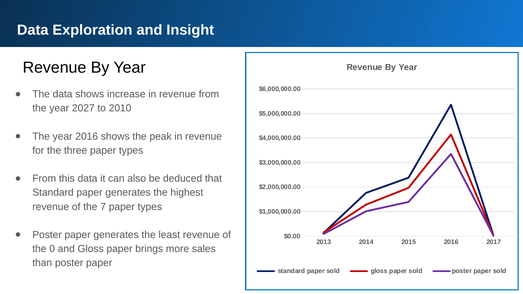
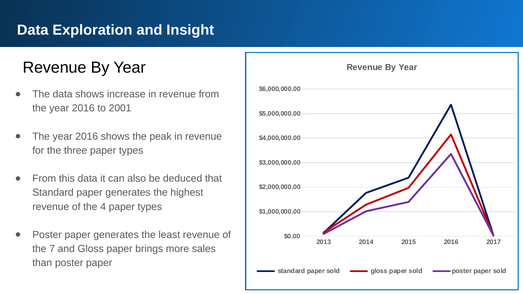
2027: 2027 -> 2016 (83, 108)
2010: 2010 -> 2001 (120, 108)
7: 7 -> 4 (103, 207)
0: 0 -> 7 (52, 249)
